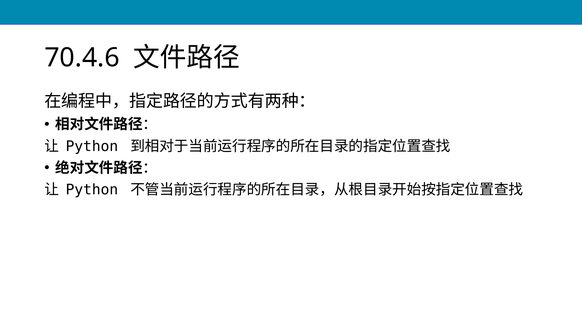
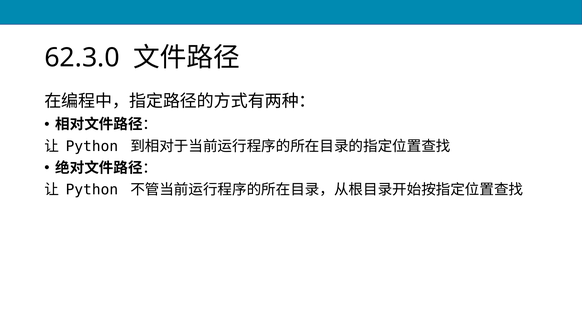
70.4.6: 70.4.6 -> 62.3.0 (82, 58)
